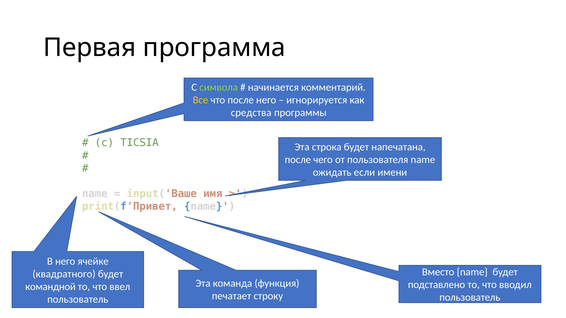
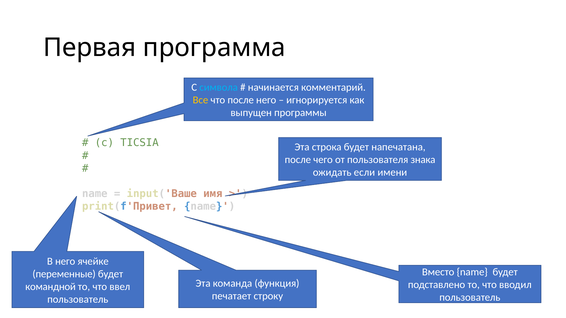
символа colour: light green -> light blue (219, 87)
средства: средства -> выпущен (251, 113)
пользователя name: name -> знака (423, 160)
квадратного: квадратного -> переменные (64, 274)
